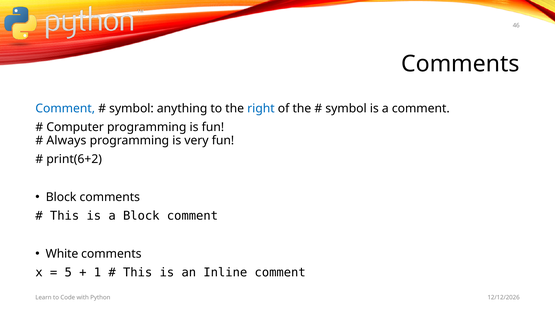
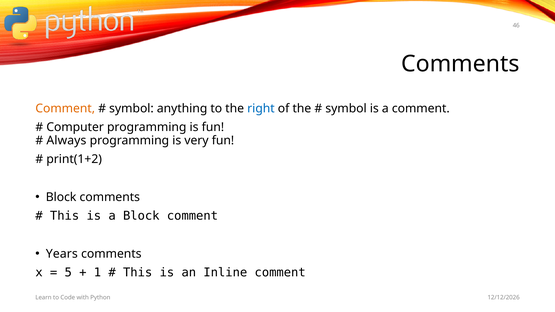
Comment colour: blue -> orange (65, 108)
print(6+2: print(6+2 -> print(1+2 (74, 159)
White: White -> Years (62, 254)
